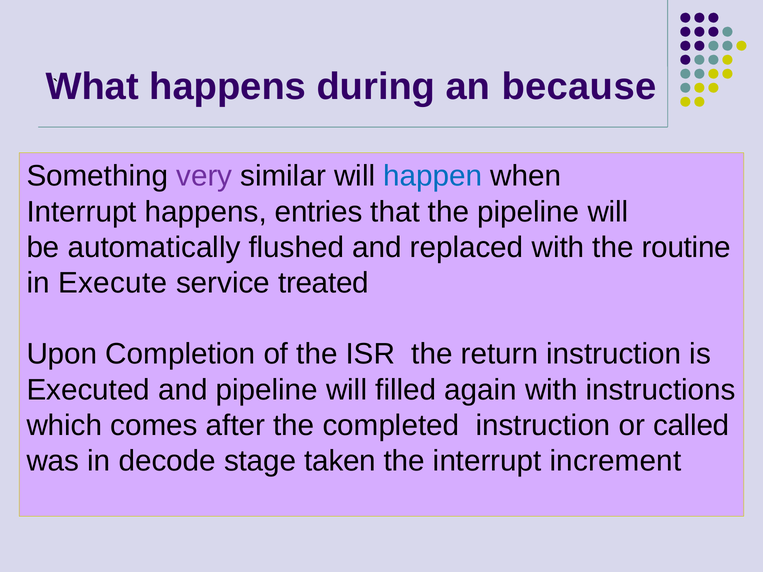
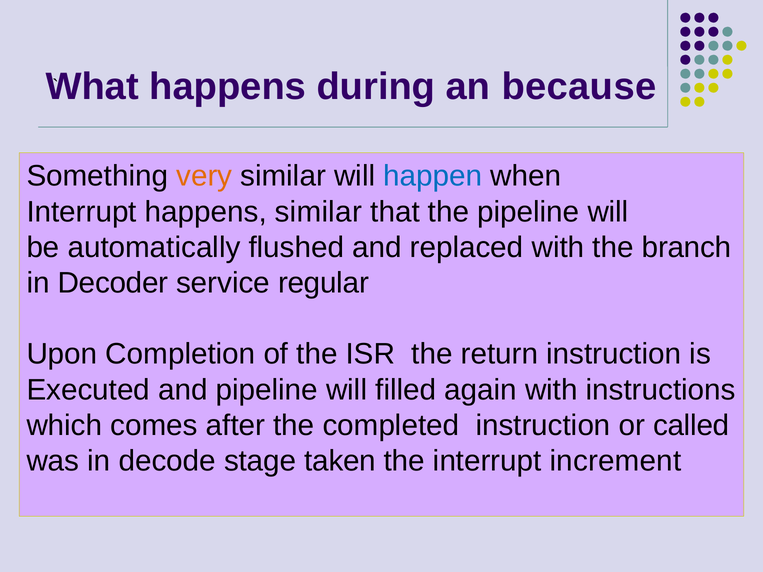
very colour: purple -> orange (204, 176)
happens entries: entries -> similar (318, 212)
routine: routine -> branch (686, 247)
Execute: Execute -> Decoder (113, 283)
treated: treated -> regular (324, 283)
